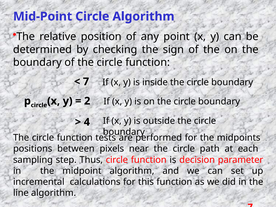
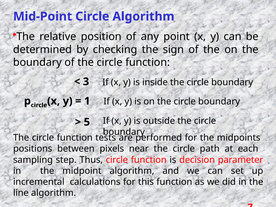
7: 7 -> 3 (86, 82)
2: 2 -> 1 (87, 101)
4: 4 -> 5 (87, 122)
